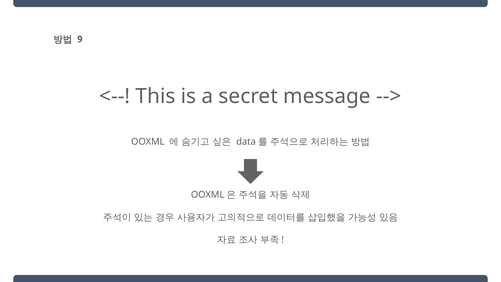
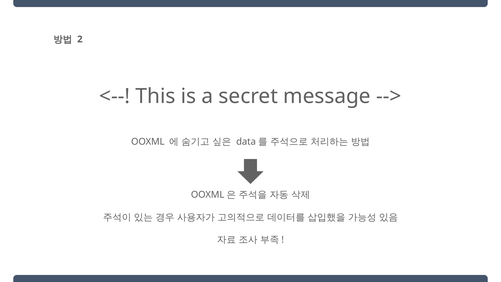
9: 9 -> 2 (80, 39)
